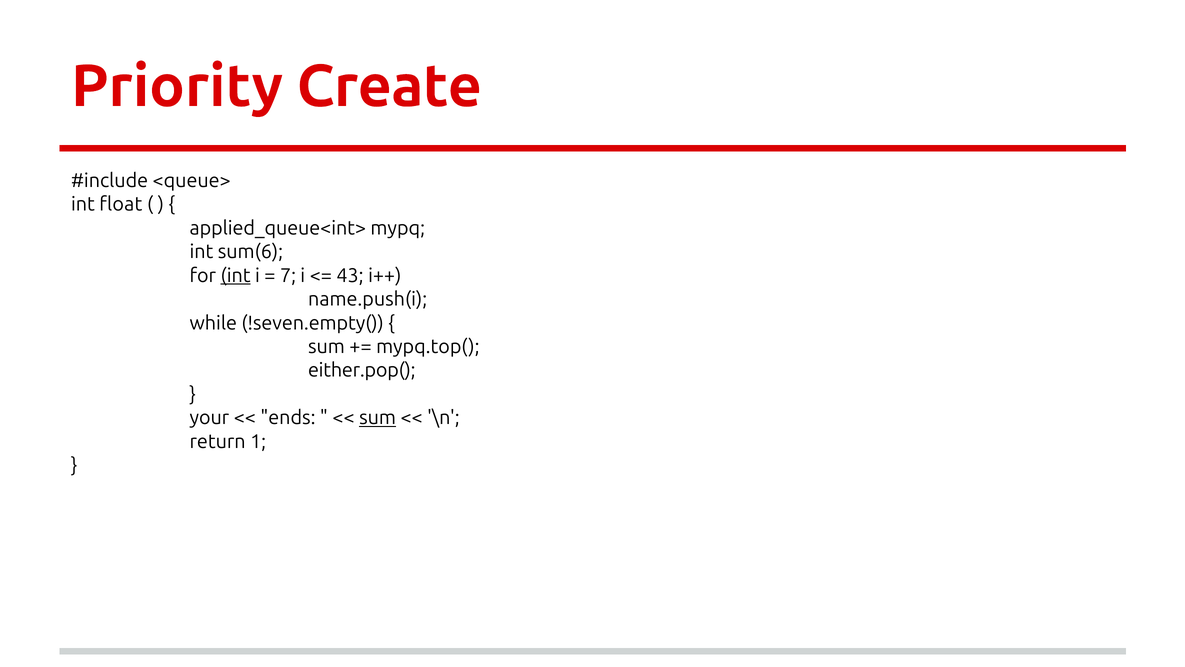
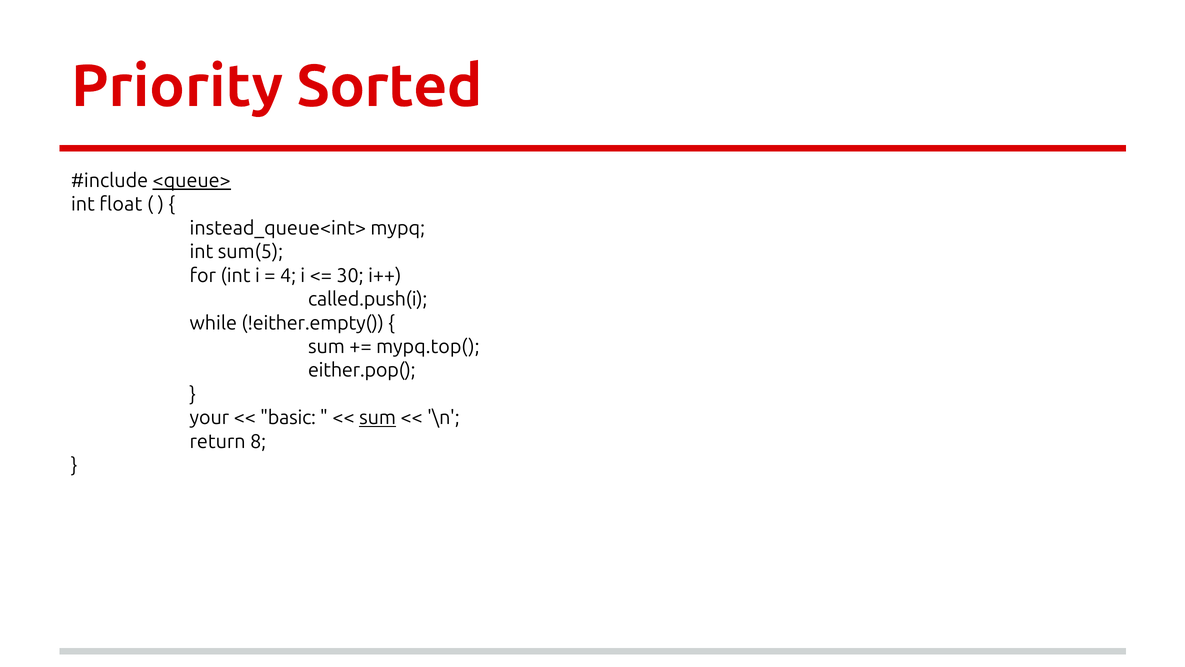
Create: Create -> Sorted (389, 86)
<queue> underline: none -> present (192, 181)
applied_queue<int>: applied_queue<int> -> instead_queue<int> (278, 228)
sum(6: sum(6 -> sum(5 (250, 252)
int underline: present -> none (236, 275)
7: 7 -> 4 (288, 275)
43: 43 -> 30 (350, 275)
name.push(i: name.push(i -> called.push(i (368, 299)
!seven.empty(: !seven.empty( -> !either.empty( (313, 323)
ends: ends -> basic (288, 418)
1: 1 -> 8 (258, 441)
